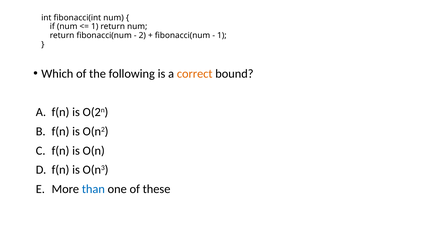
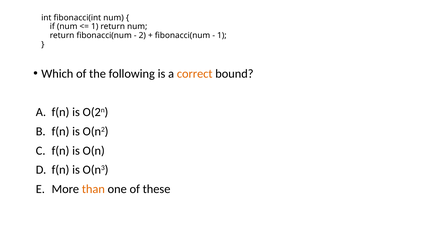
than colour: blue -> orange (93, 189)
